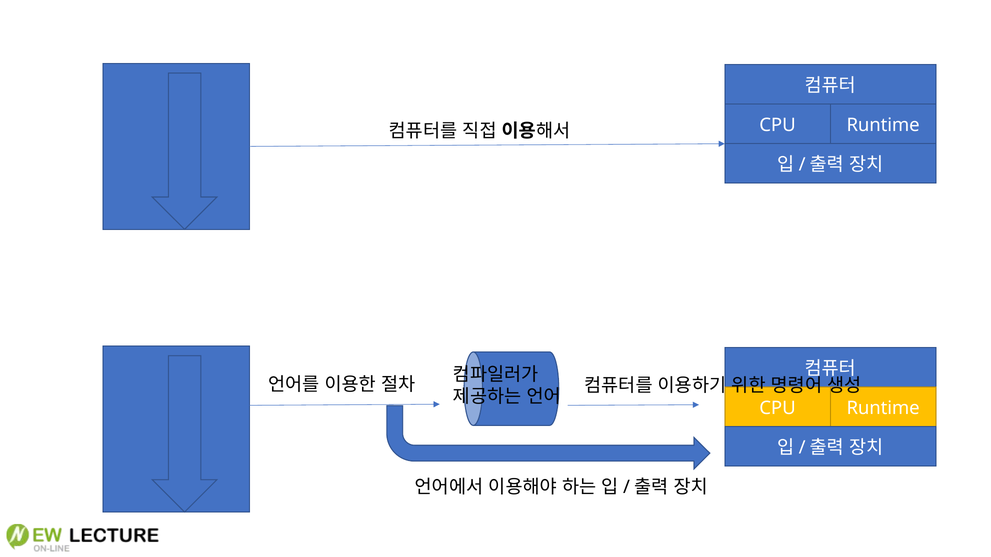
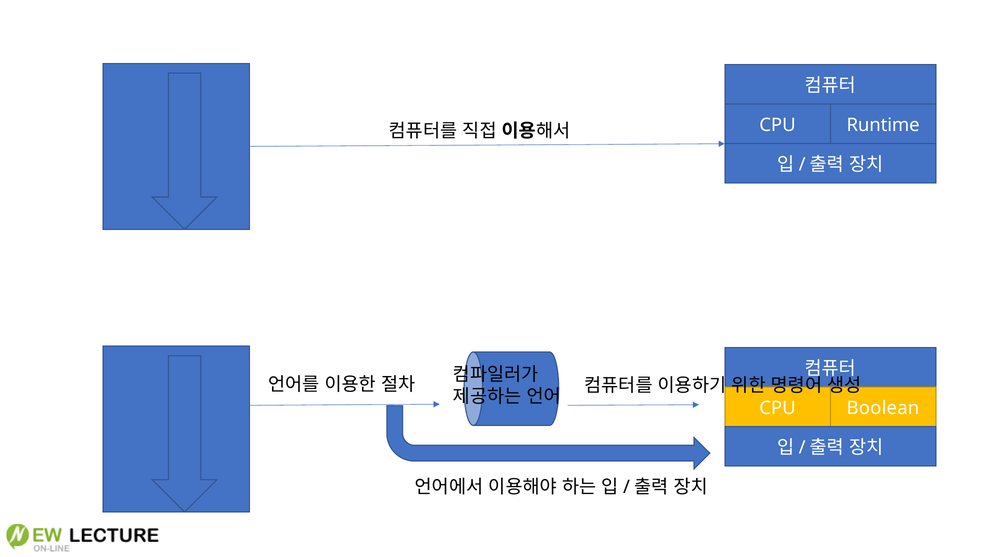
Runtime: Runtime -> Boolean (883, 408)
